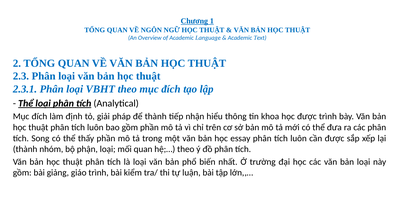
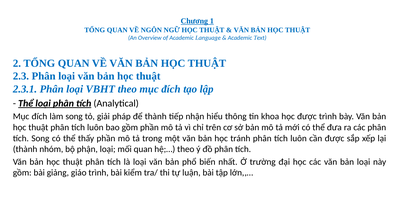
làm định: định -> song (74, 117)
essay: essay -> tránh (240, 138)
